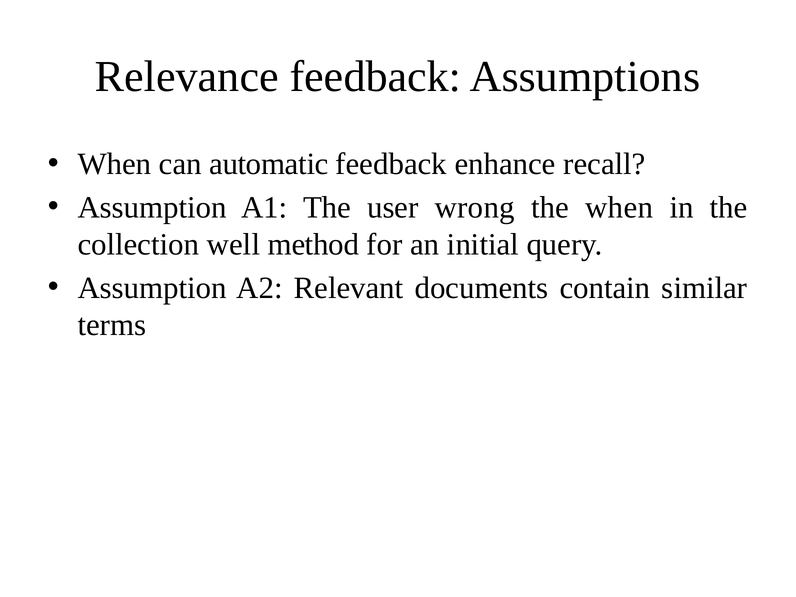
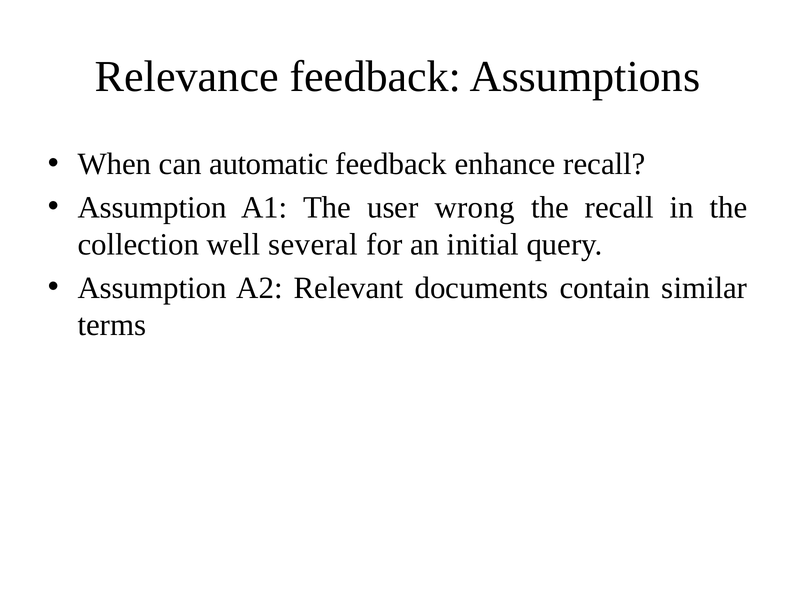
the when: when -> recall (619, 207)
method: method -> several (313, 245)
